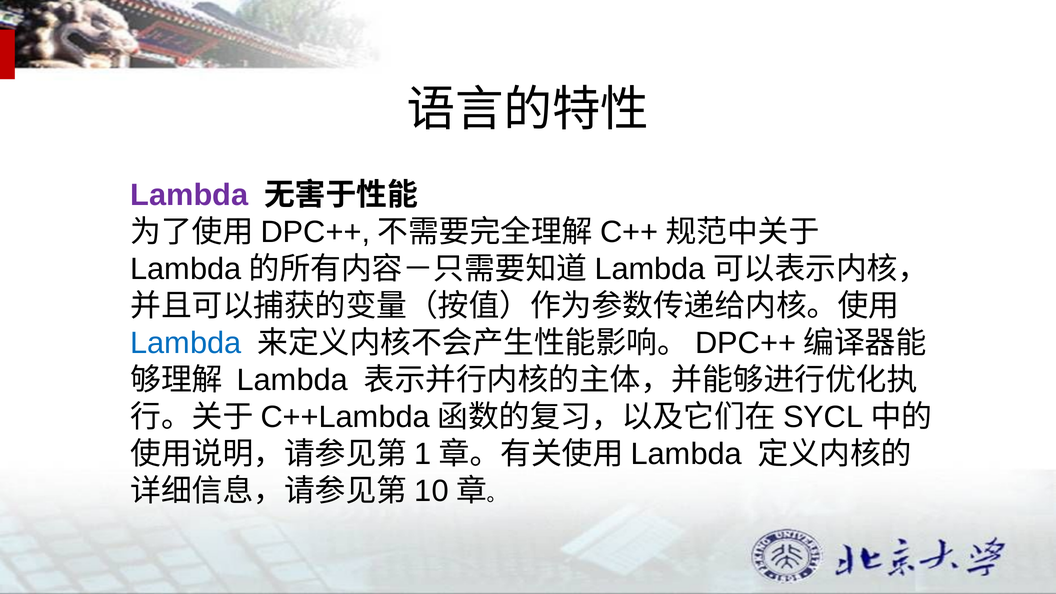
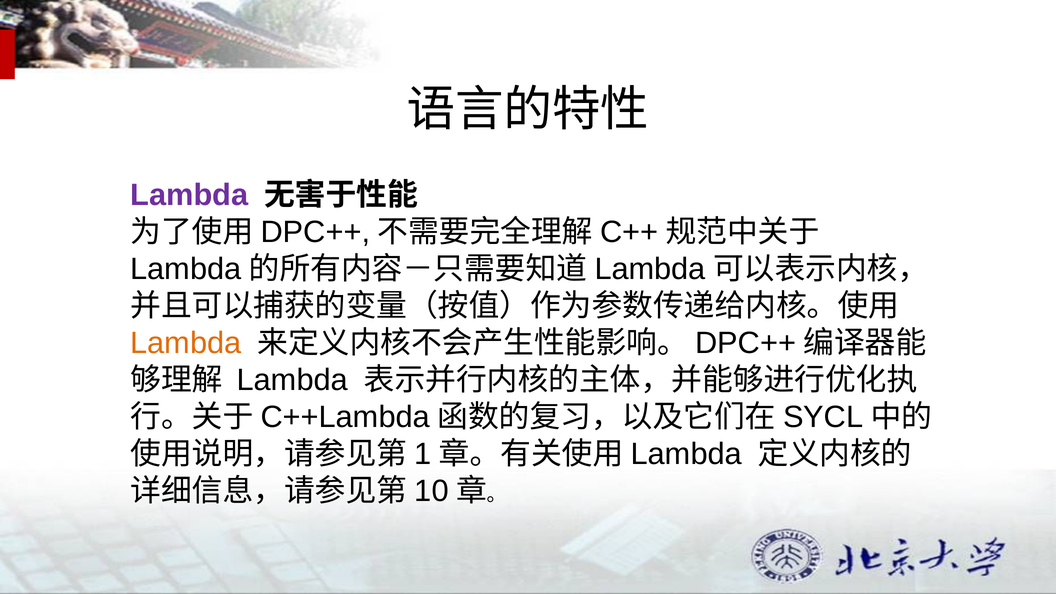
Lambda colour: blue -> orange (186, 343)
